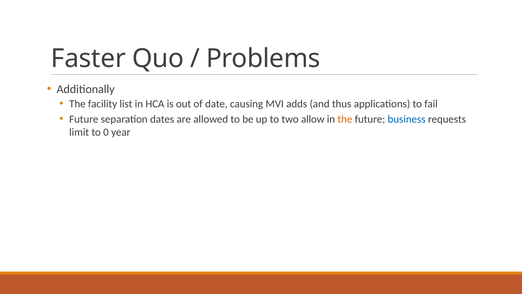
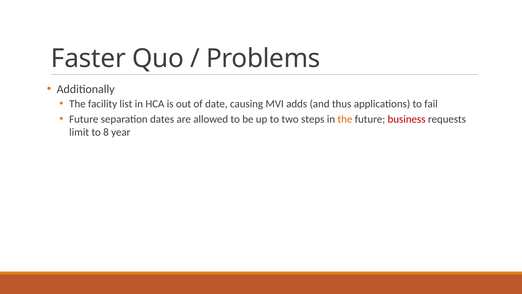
allow: allow -> steps (313, 119)
business colour: blue -> red (407, 119)
0: 0 -> 8 (106, 132)
